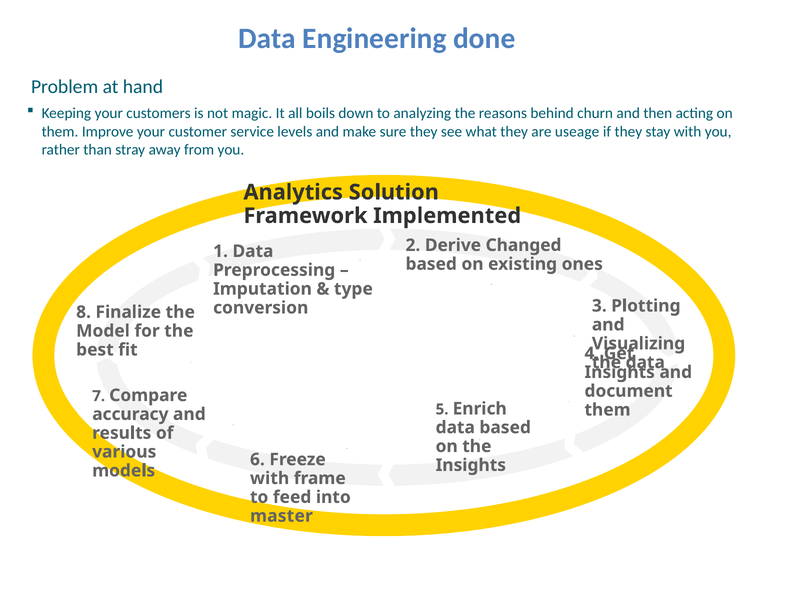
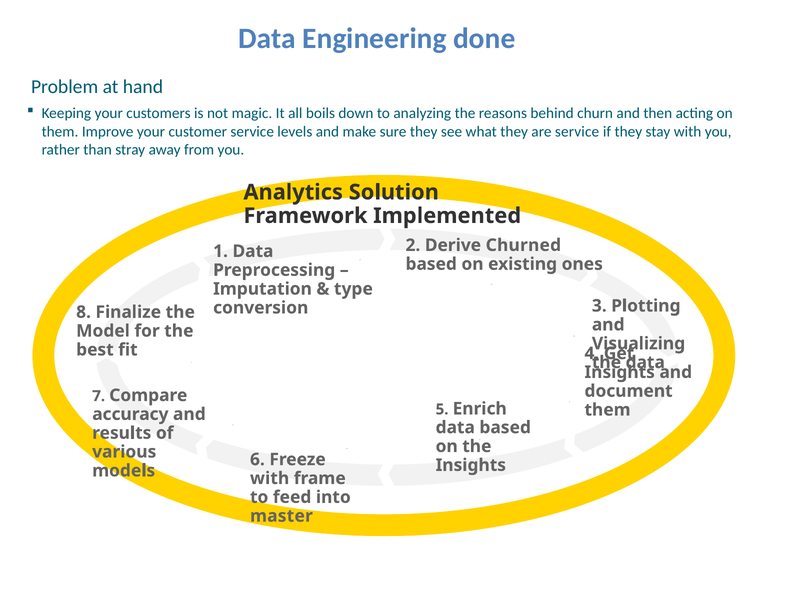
are useage: useage -> service (577, 132)
Changed: Changed -> Churned (523, 245)
